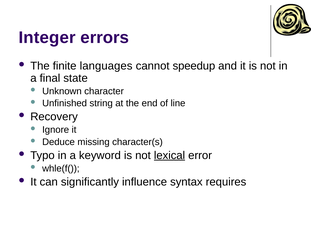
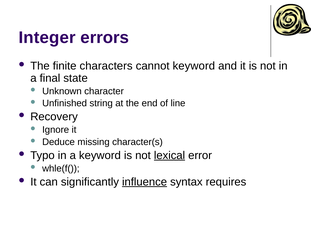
languages: languages -> characters (106, 66)
cannot speedup: speedup -> keyword (194, 66)
influence underline: none -> present (145, 182)
